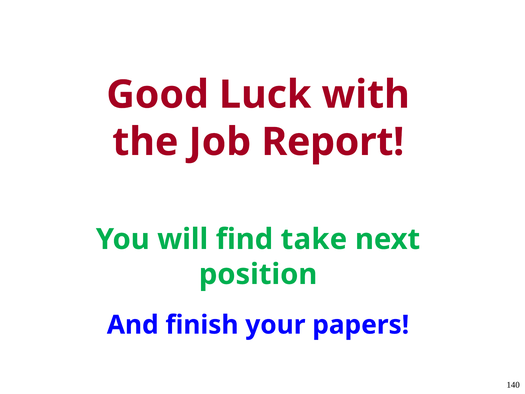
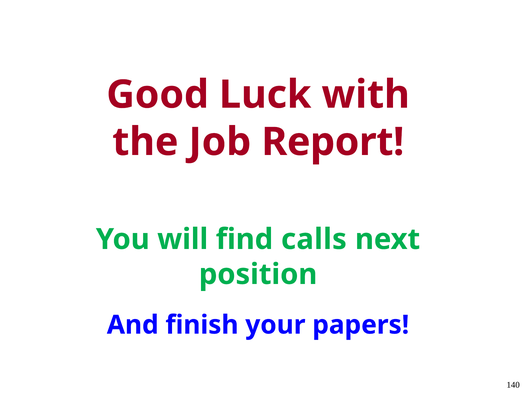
take: take -> calls (314, 239)
